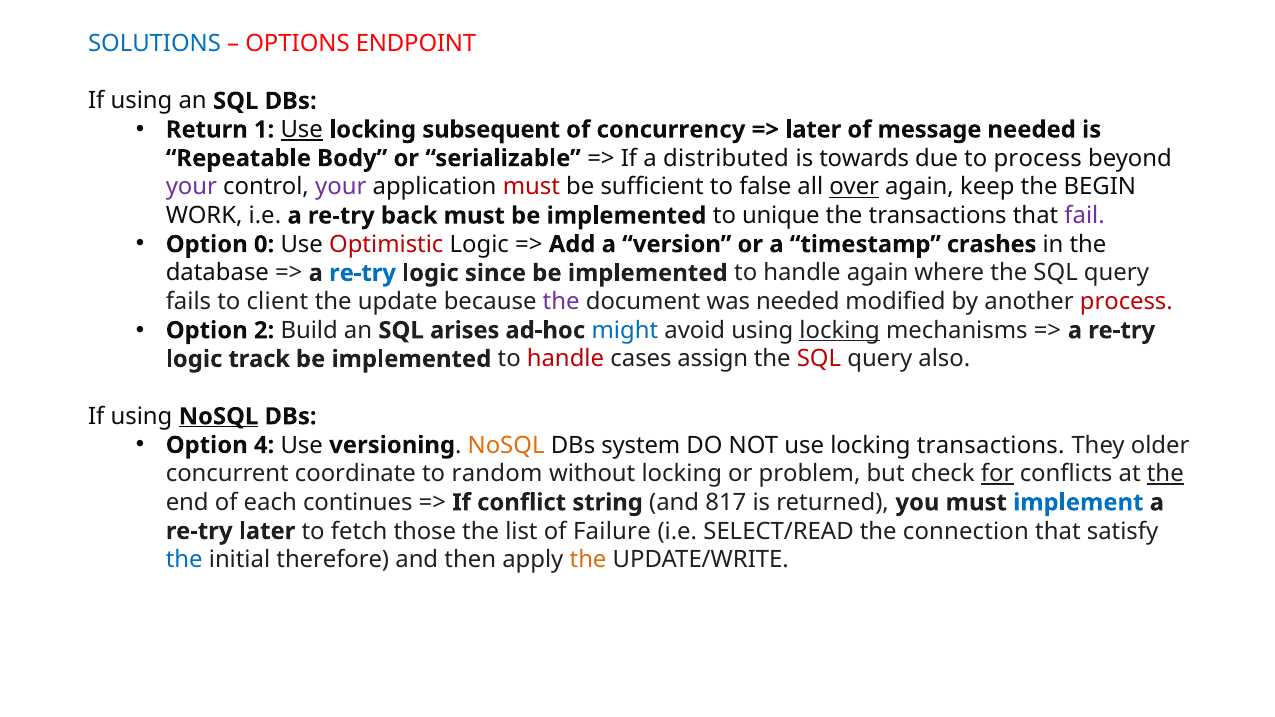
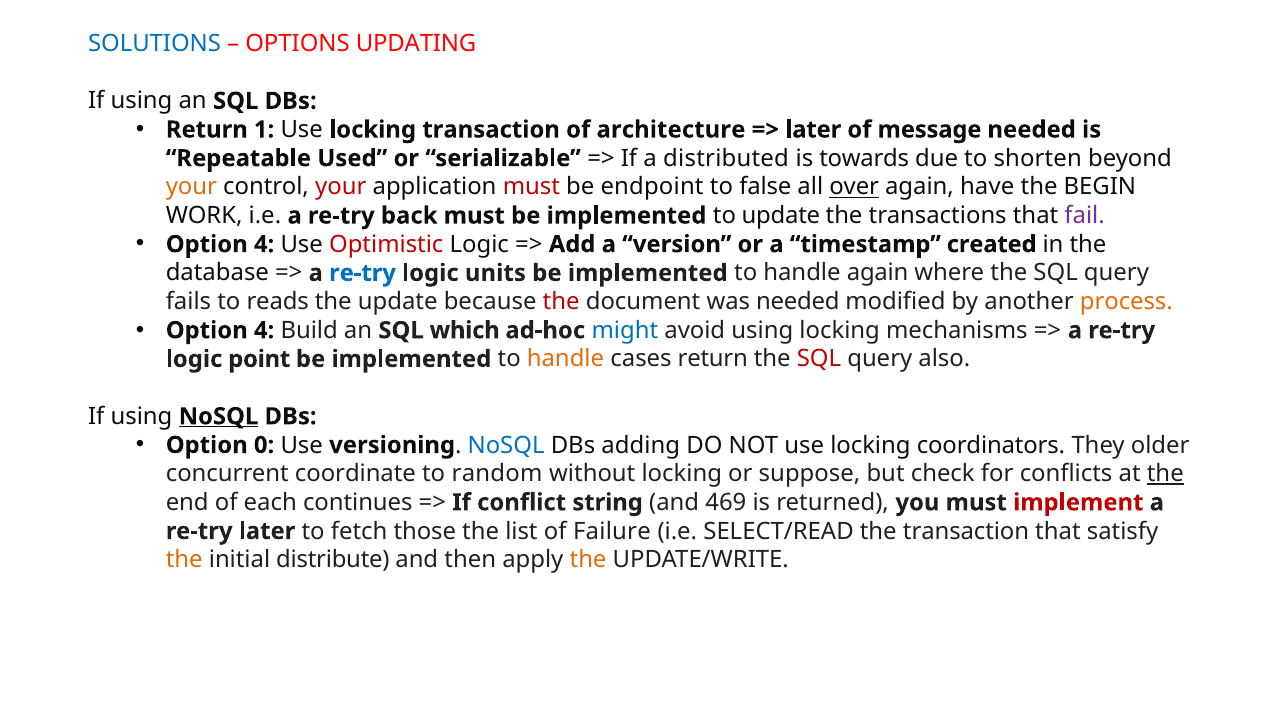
ENDPOINT: ENDPOINT -> UPDATING (416, 44)
Use underline: present -> none (302, 130)
locking subsequent: subsequent -> transaction (491, 130)
concurrency: concurrency -> architecture (671, 130)
Body: Body -> Used (352, 158)
to process: process -> shorten (1038, 158)
your colour: purple -> orange (191, 187)
your colour: purple -> red (341, 187)
sufficient: sufficient -> endpoint (652, 187)
keep: keep -> have (987, 187)
to unique: unique -> update (781, 216)
0: 0 -> 4 (264, 244)
crashes: crashes -> created (992, 244)
since: since -> units (495, 273)
client: client -> reads (278, 302)
the colour: purple -> red (561, 302)
process colour: red -> orange (1126, 302)
2: 2 -> 4 (264, 330)
arises: arises -> which (465, 330)
locking underline: present -> none (840, 330)
track: track -> point (259, 359)
handle colour: red -> orange (565, 359)
cases assign: assign -> return (713, 359)
4: 4 -> 0 (264, 445)
NoSQL colour: orange -> blue (506, 445)
system: system -> adding (641, 445)
locking transactions: transactions -> coordinators (991, 445)
problem: problem -> suppose (810, 474)
for underline: present -> none (997, 474)
817: 817 -> 469 (726, 503)
implement colour: blue -> red (1078, 503)
the connection: connection -> transaction (966, 531)
the colour: blue -> orange (184, 560)
therefore: therefore -> distribute (333, 560)
